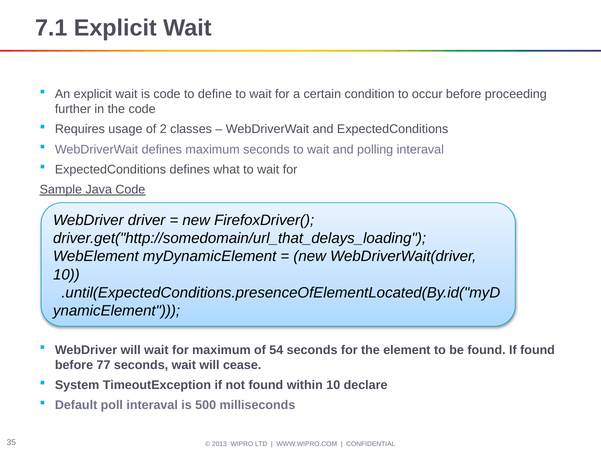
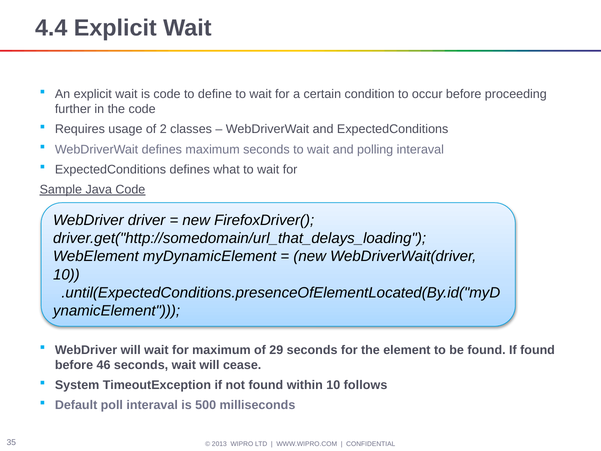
7.1: 7.1 -> 4.4 (51, 28)
54: 54 -> 29 (276, 350)
77: 77 -> 46 (104, 365)
declare: declare -> follows (366, 385)
